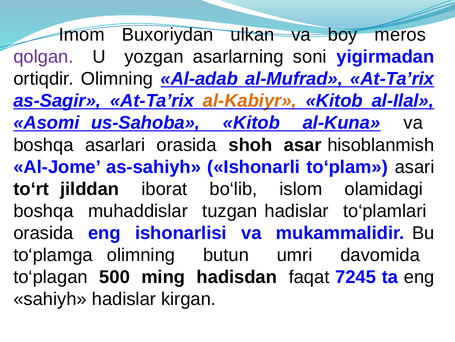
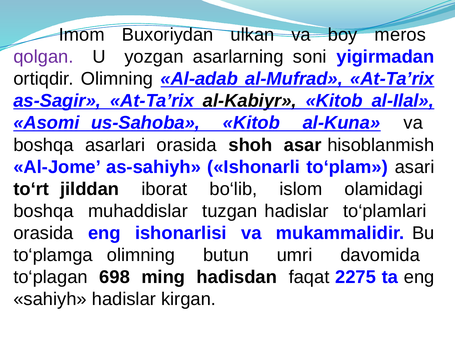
al-Kabiyr colour: orange -> black (250, 101)
500: 500 -> 698 (115, 277)
7245: 7245 -> 2275 (356, 277)
